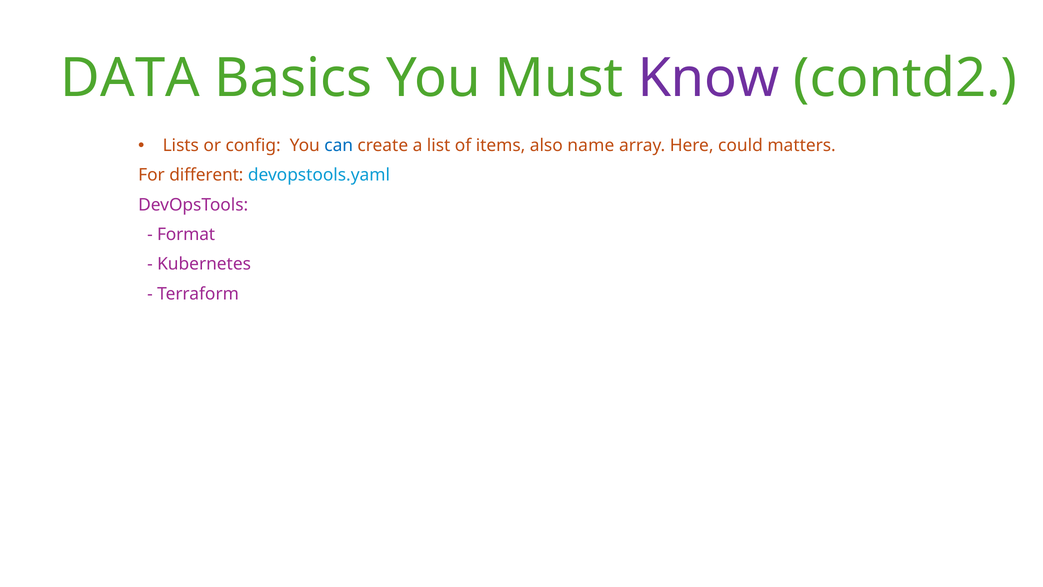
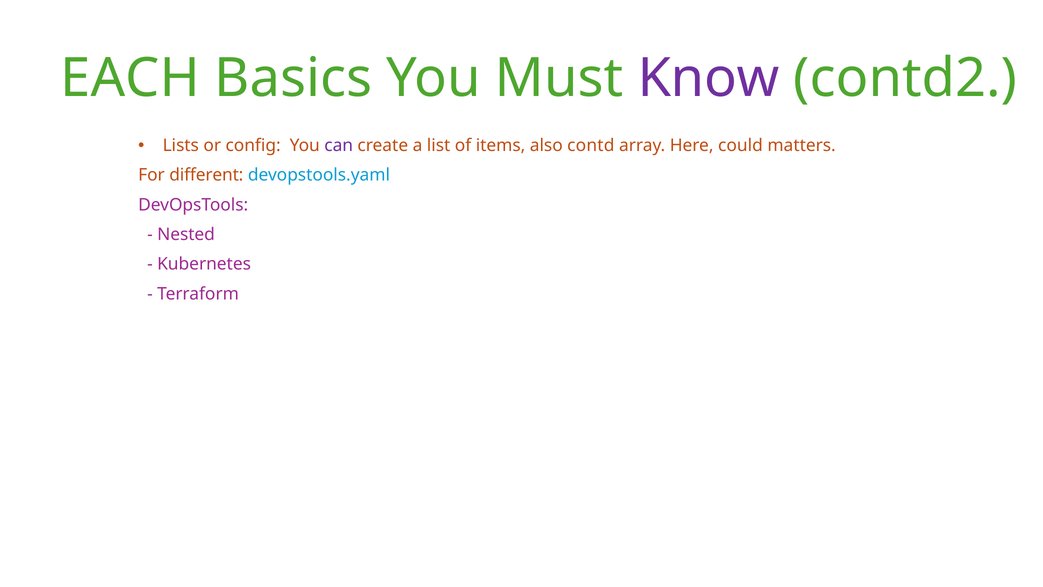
DATA: DATA -> EACH (130, 78)
can colour: blue -> purple (339, 146)
name: name -> contd (591, 146)
Format: Format -> Nested (186, 234)
